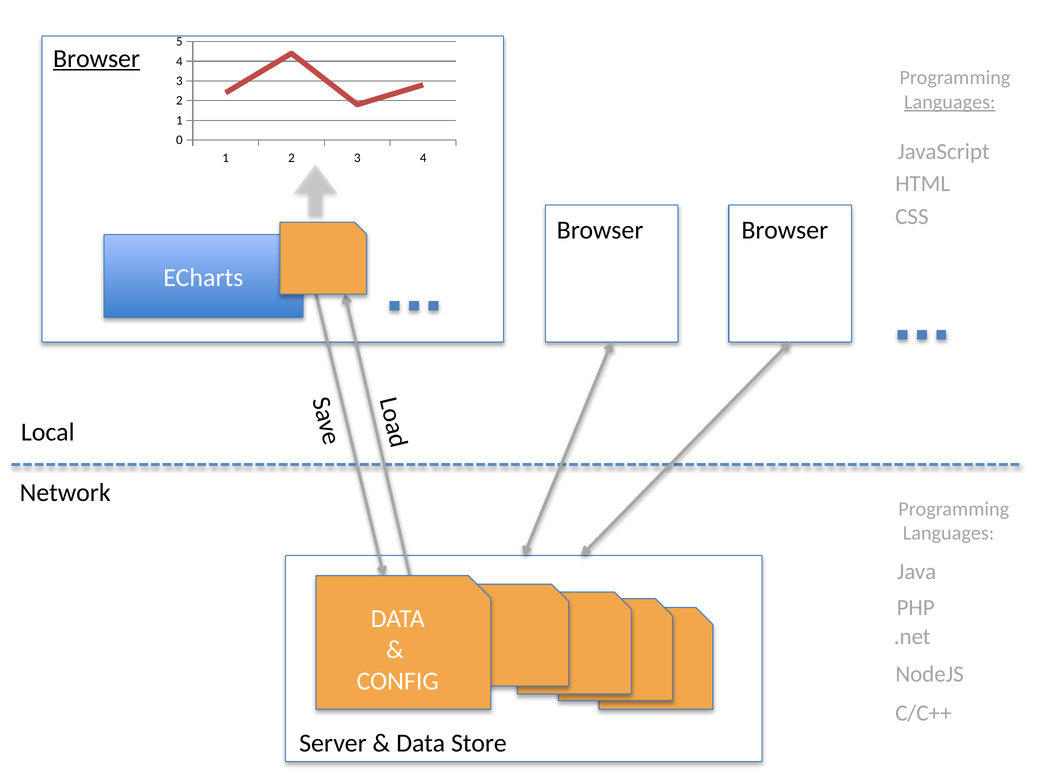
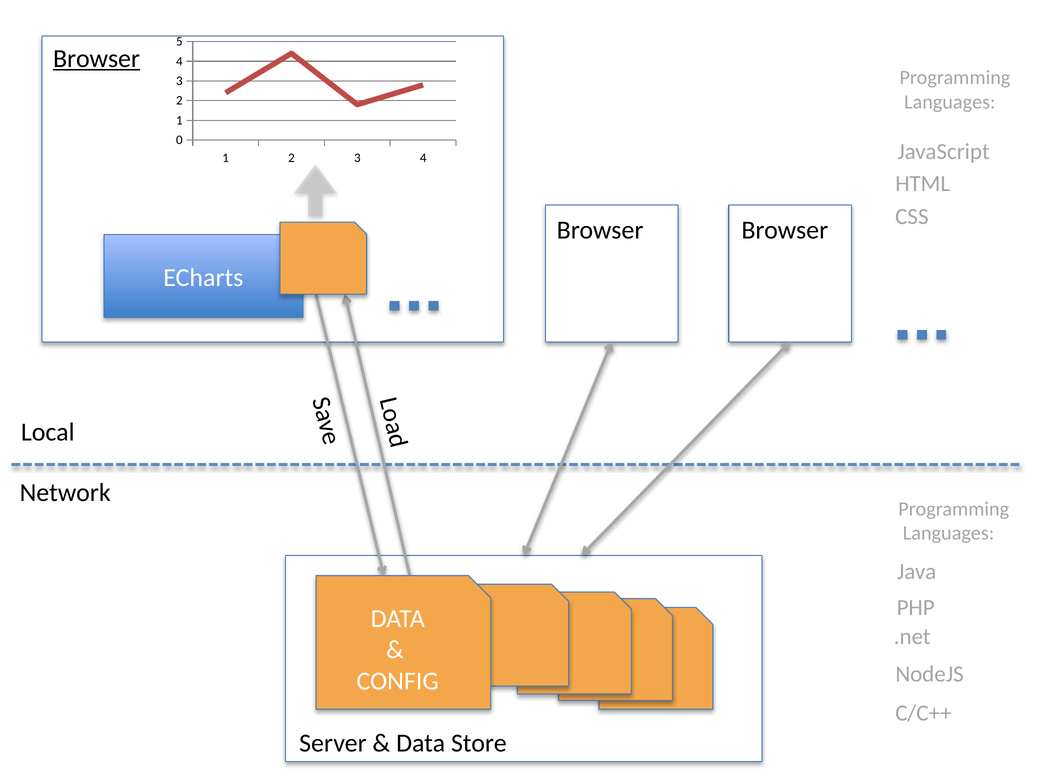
Languages underline: present -> none (950, 102)
